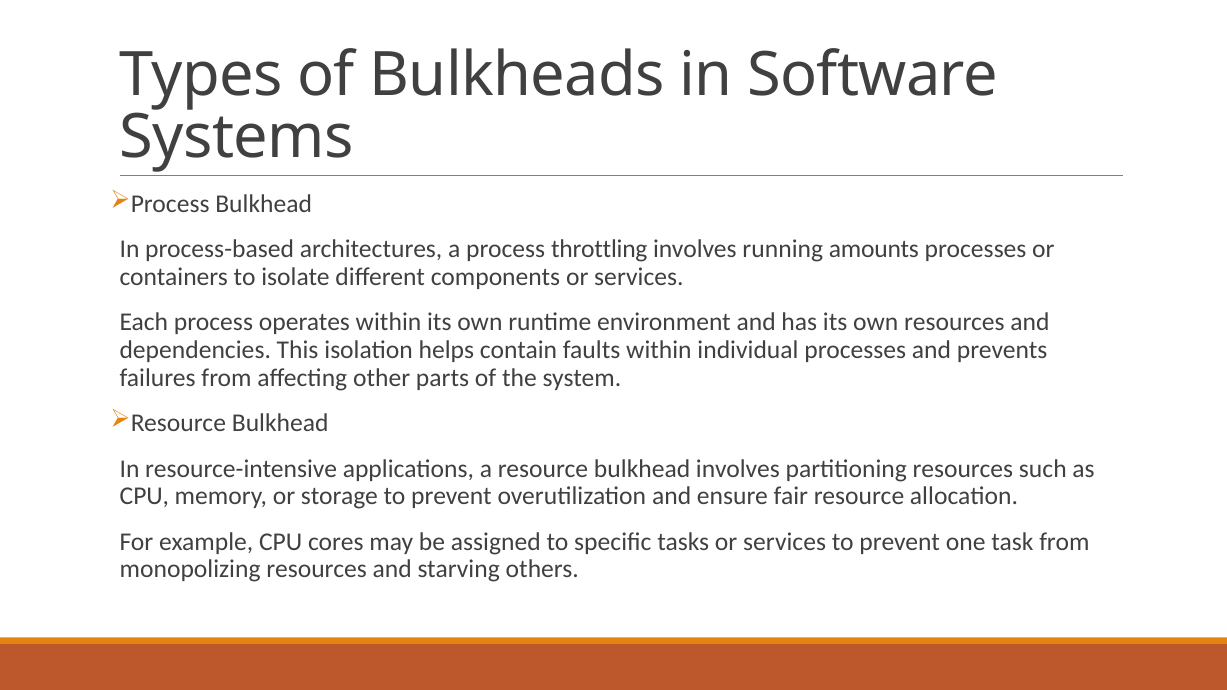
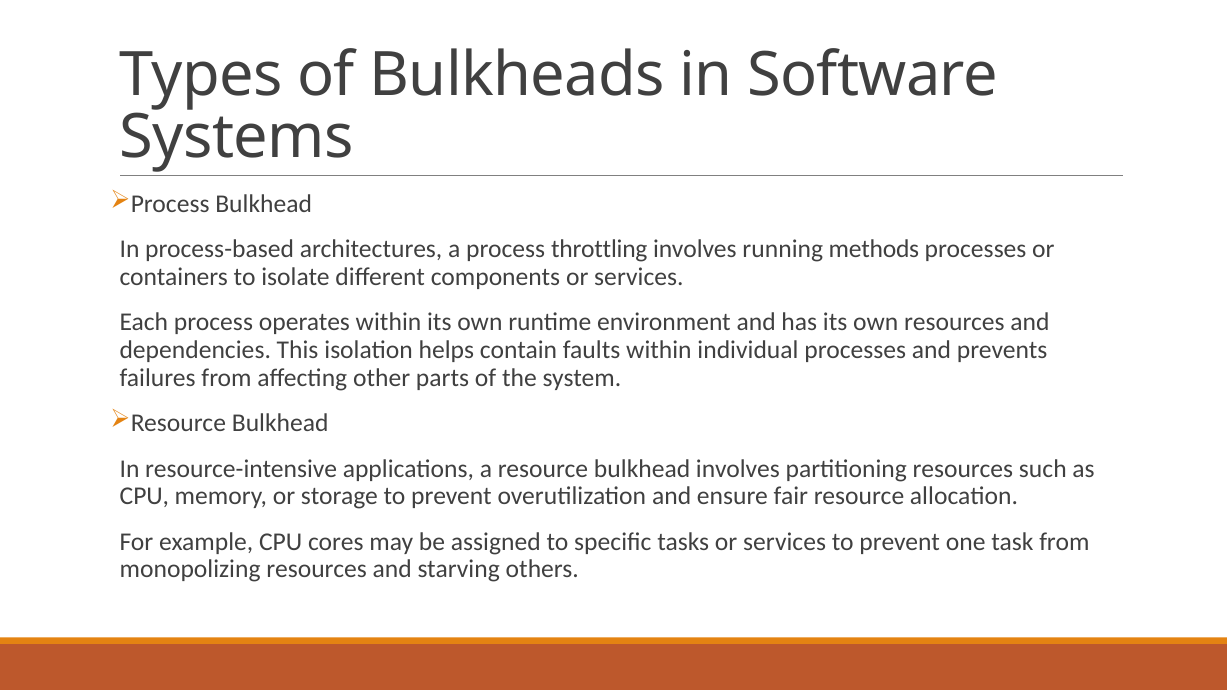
amounts: amounts -> methods (874, 250)
